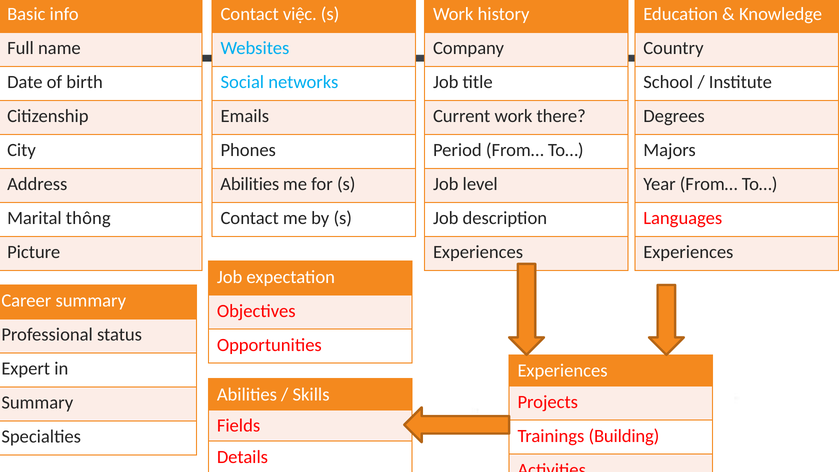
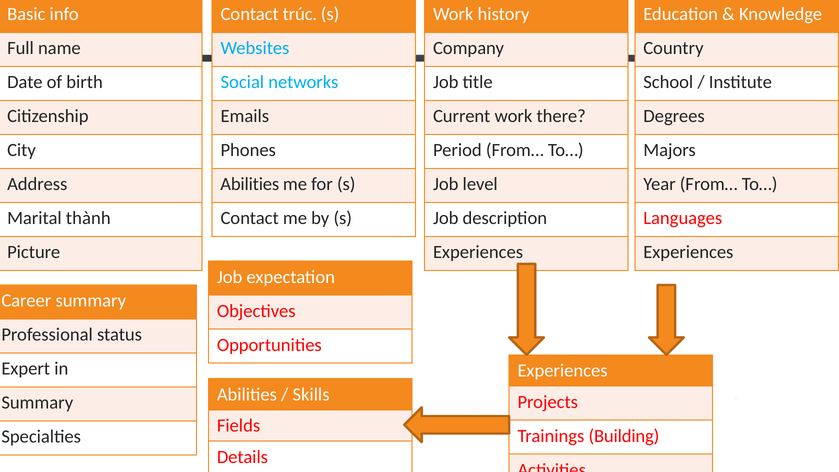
việc: việc -> trúc (300, 14)
thông: thông -> thành (88, 218)
